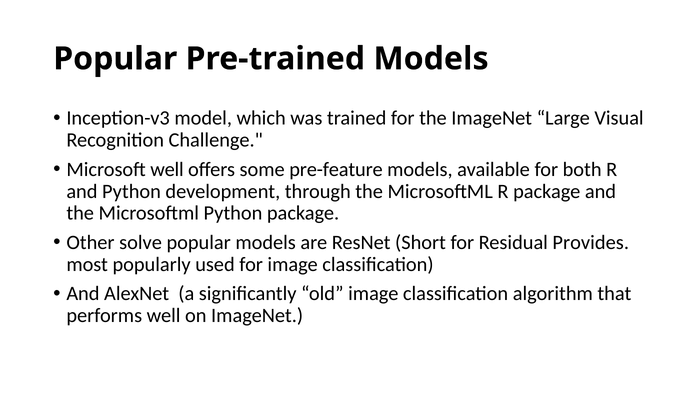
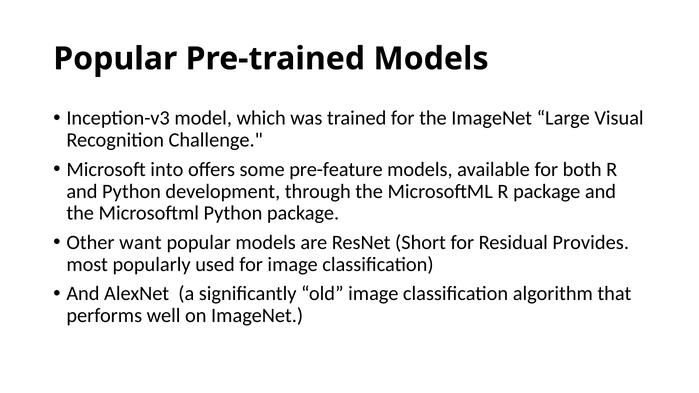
Microsoft well: well -> into (167, 169)
solve: solve -> want (140, 243)
